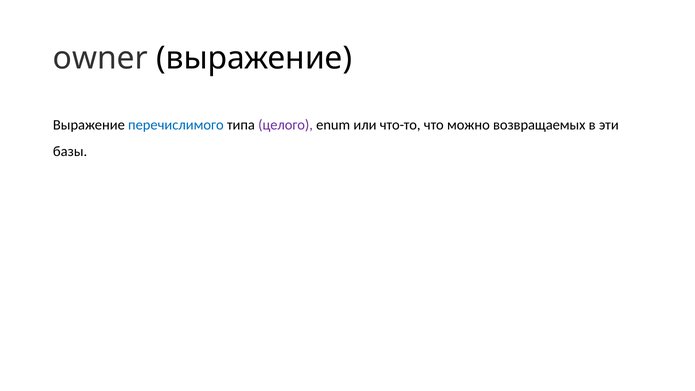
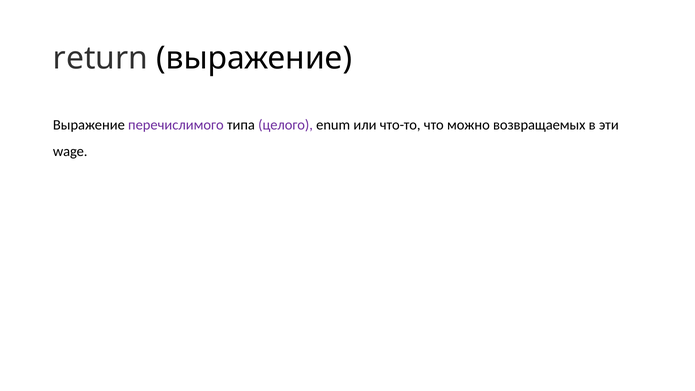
owner: owner -> return (100, 58)
перечислимого colour: blue -> purple (176, 125)
базы: базы -> wage (70, 151)
